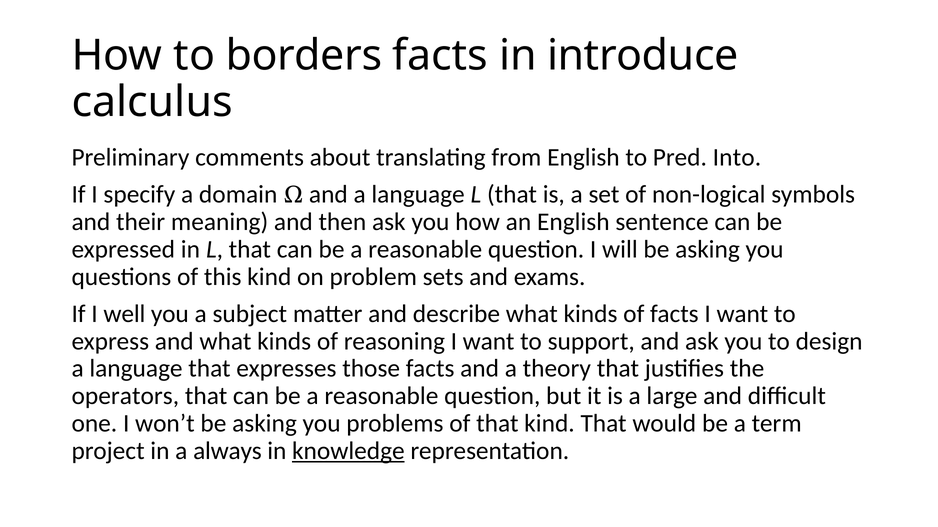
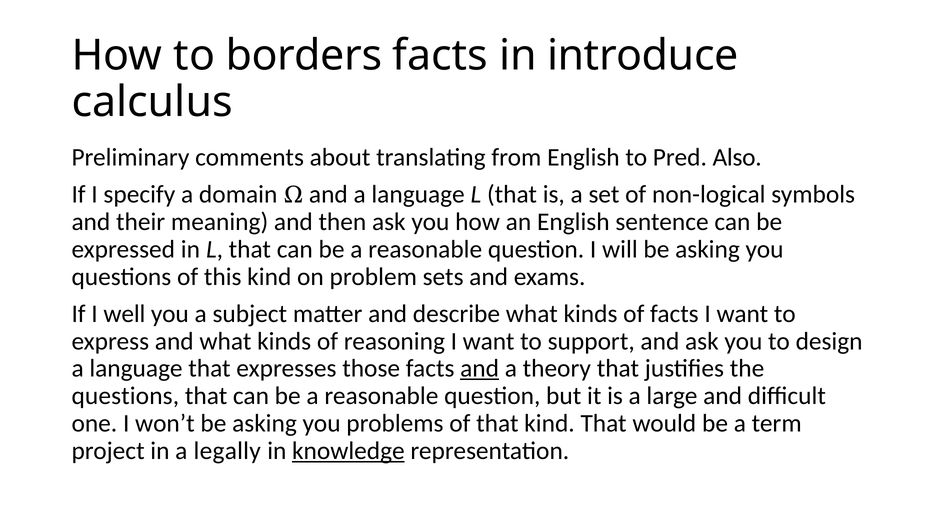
Into: Into -> Also (737, 158)
and underline: none -> present (480, 369)
operators: operators -> questions (125, 396)
always: always -> legally (227, 451)
